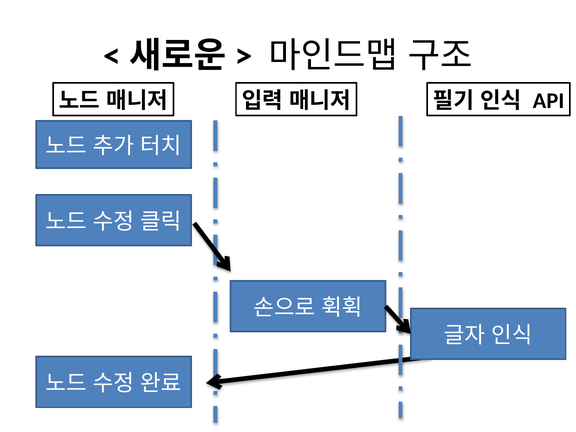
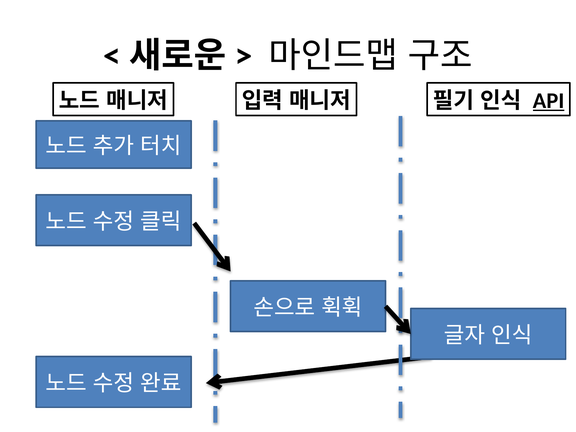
API underline: none -> present (549, 101)
